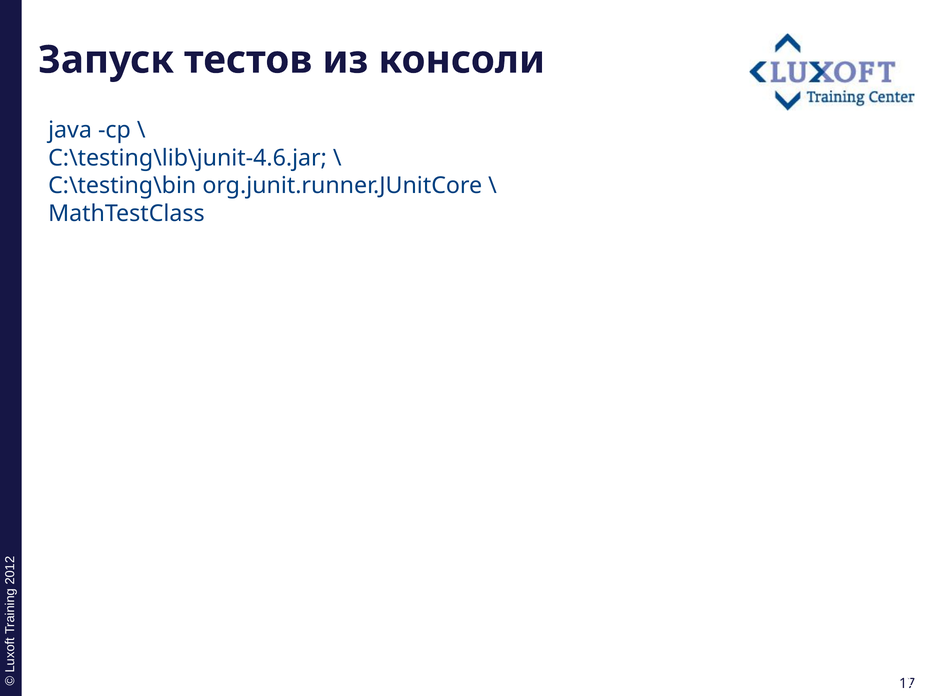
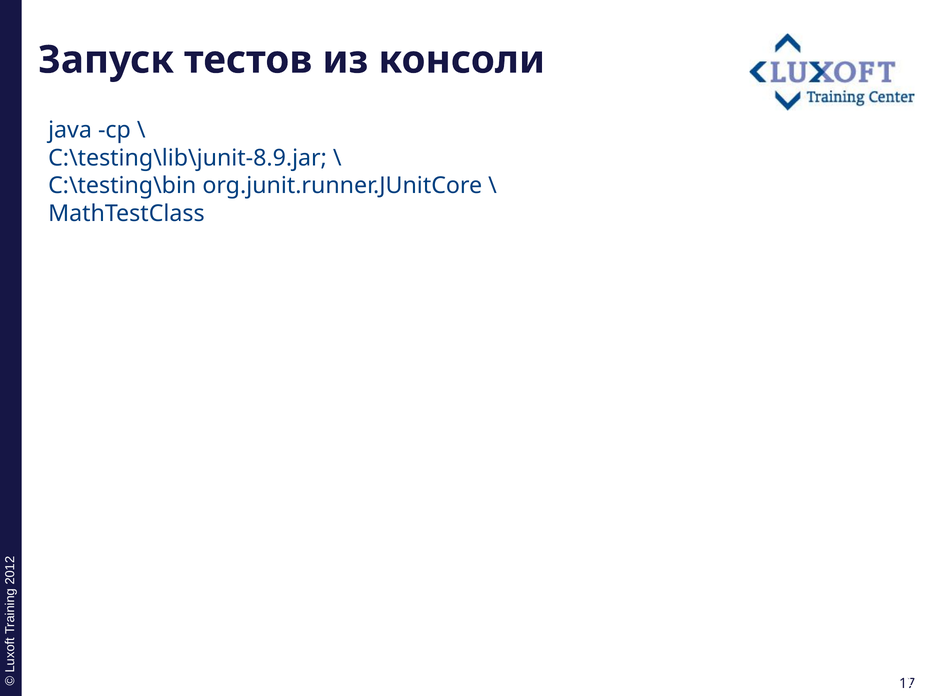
C:\testing\lib\junit-4.6.jar: C:\testing\lib\junit-4.6.jar -> C:\testing\lib\junit-8.9.jar (188, 158)
